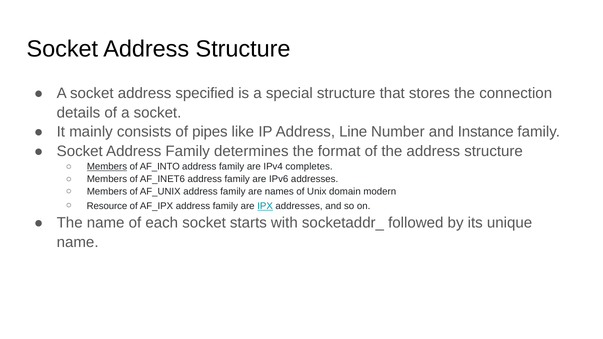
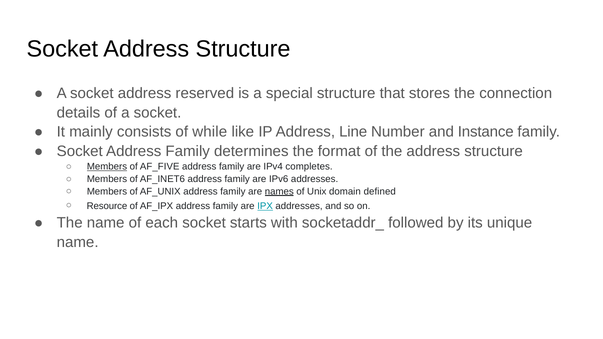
specified: specified -> reserved (205, 93)
pipes: pipes -> while (210, 132)
AF_INTO: AF_INTO -> AF_FIVE (160, 167)
names underline: none -> present (279, 191)
modern: modern -> defined (380, 191)
